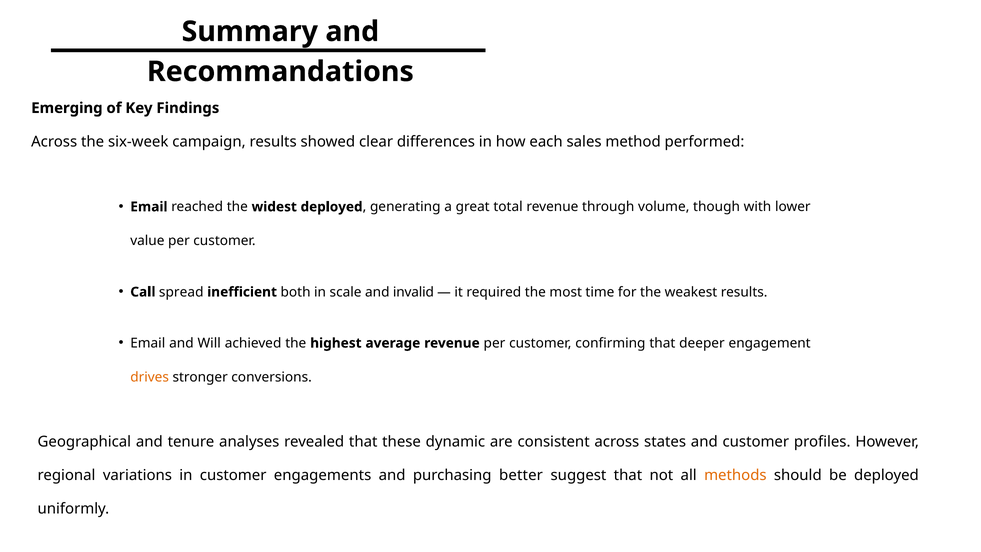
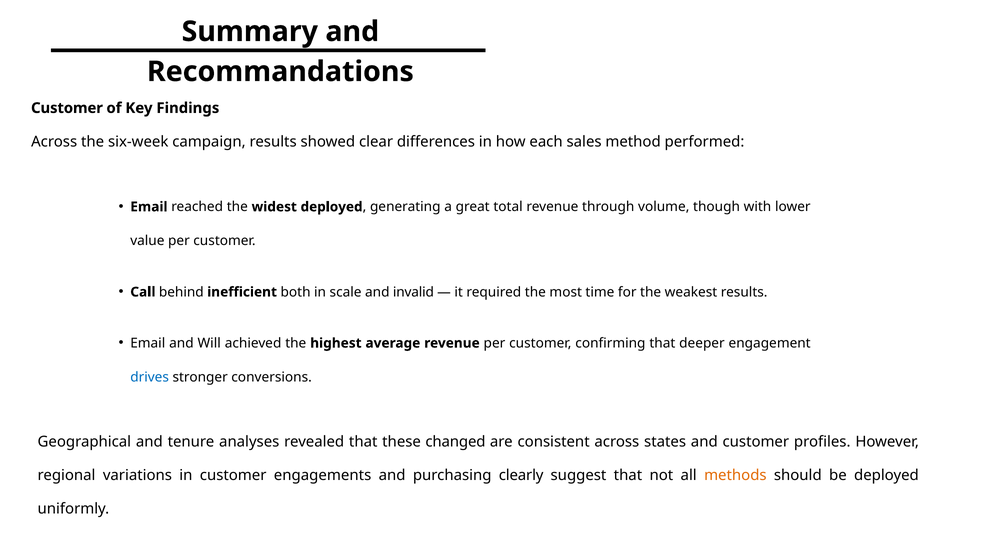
Emerging: Emerging -> Customer (67, 108)
spread: spread -> behind (181, 292)
drives colour: orange -> blue (150, 377)
dynamic: dynamic -> changed (455, 441)
better: better -> clearly (521, 475)
